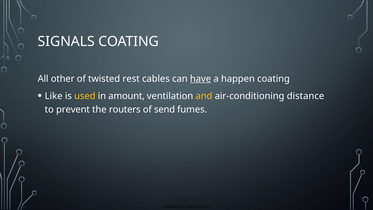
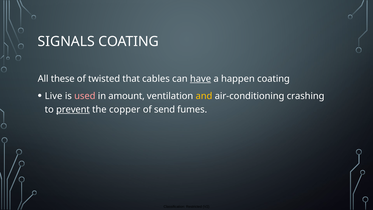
other: other -> these (63, 79)
rest: rest -> that (131, 79)
Like: Like -> Live (54, 96)
used colour: yellow -> pink (85, 96)
distance: distance -> crashing (306, 96)
prevent underline: none -> present (73, 109)
routers: routers -> copper (125, 109)
